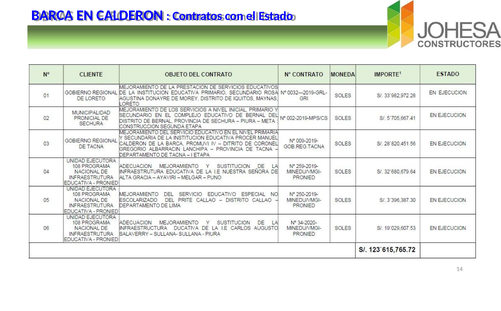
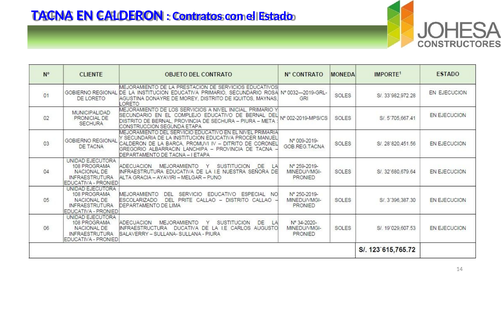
BARCA: BARCA -> TACNA (52, 15)
